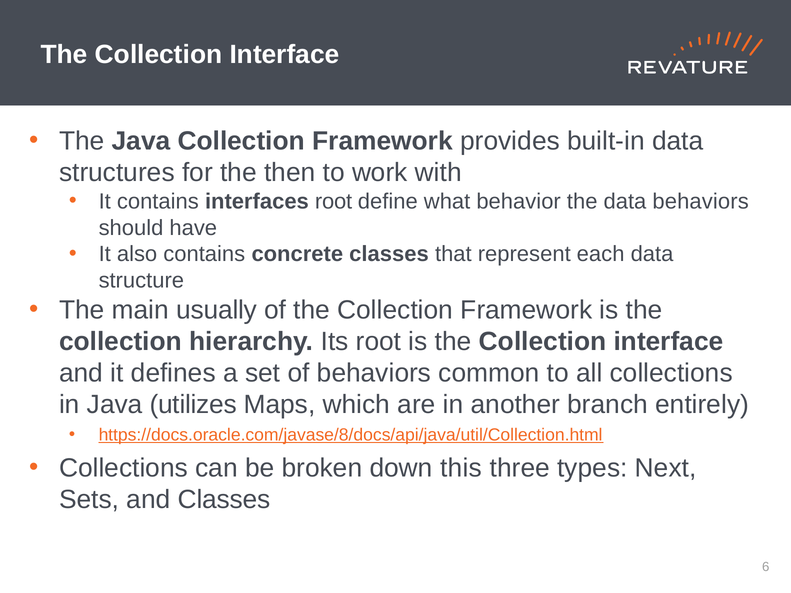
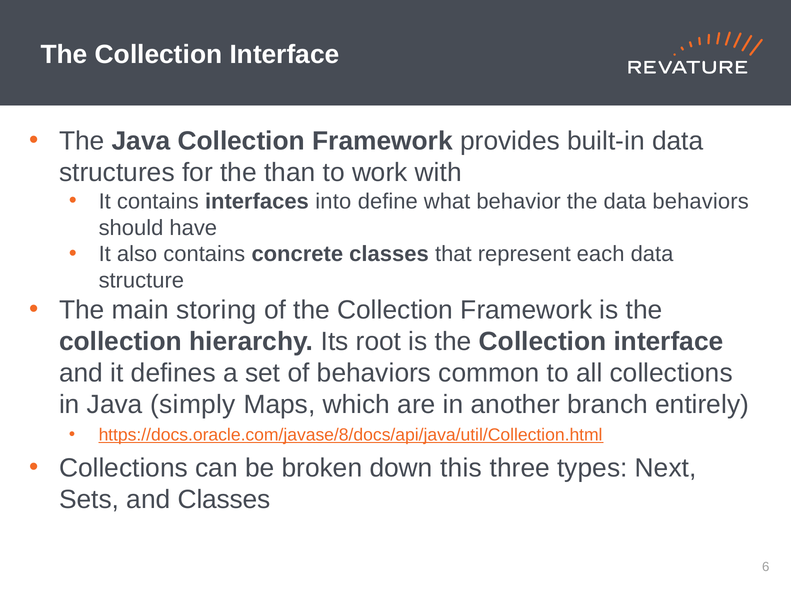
then: then -> than (290, 173)
interfaces root: root -> into (333, 201)
usually: usually -> storing (216, 310)
utilizes: utilizes -> simply (193, 405)
